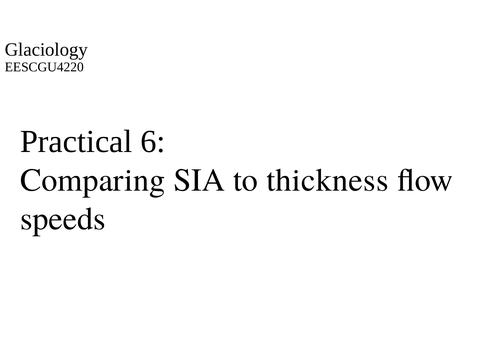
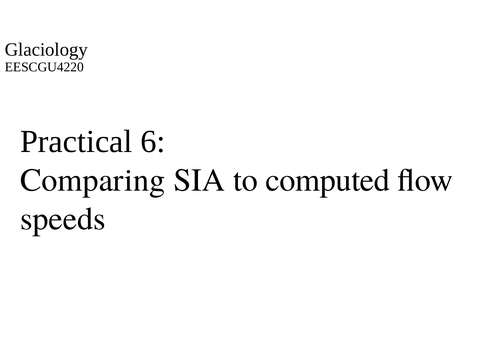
thickness: thickness -> computed (328, 180)
